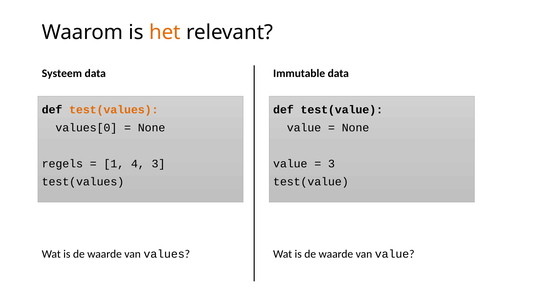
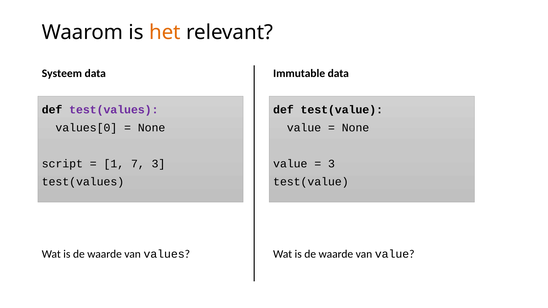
test(values colour: orange -> purple (114, 110)
regels: regels -> script (62, 164)
4: 4 -> 7 (138, 164)
